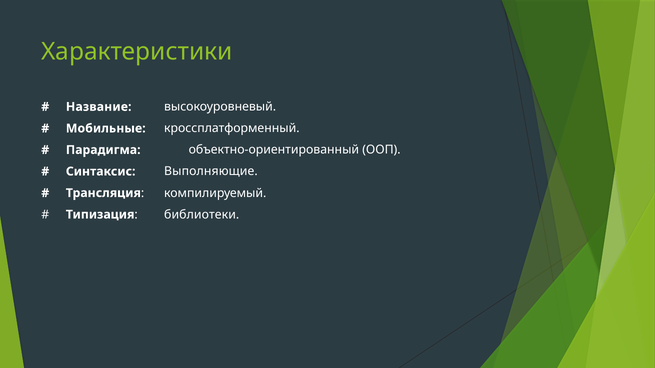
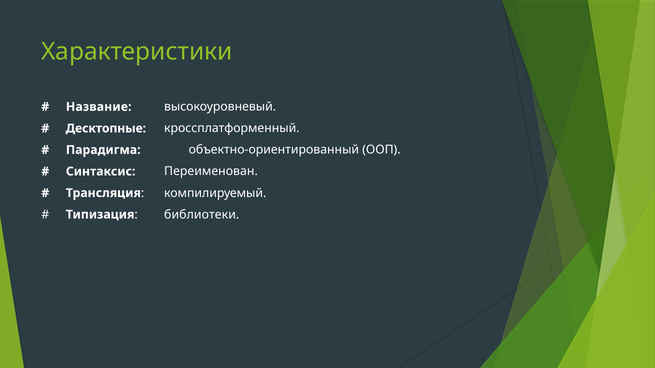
Мобильные: Мобильные -> Десктопные (106, 129)
Выполняющие: Выполняющие -> Переименован (211, 172)
